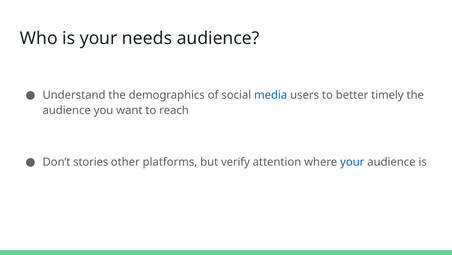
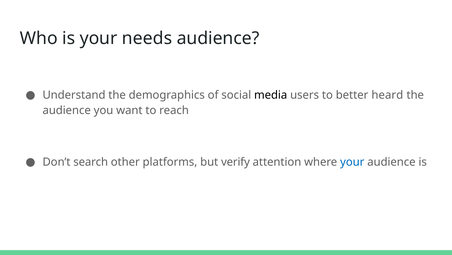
media colour: blue -> black (271, 95)
timely: timely -> heard (387, 95)
stories: stories -> search (91, 162)
